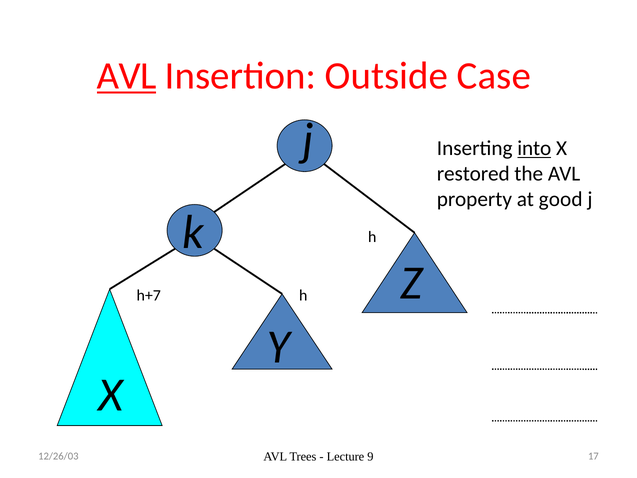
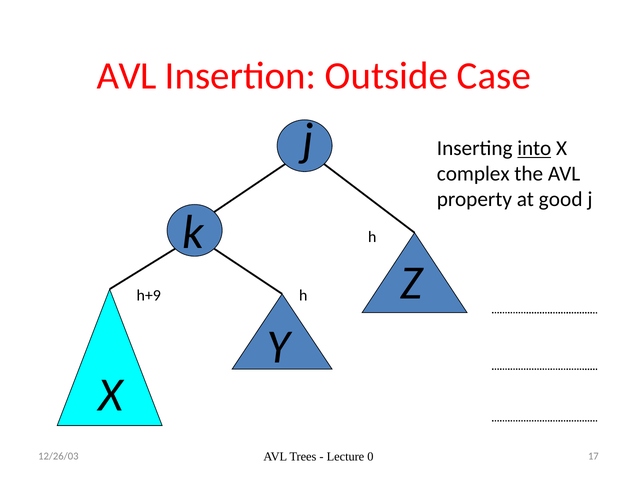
AVL underline: present -> none (127, 76)
restored: restored -> complex (473, 174)
h+7: h+7 -> h+9 (149, 295)
9: 9 -> 0 (370, 456)
